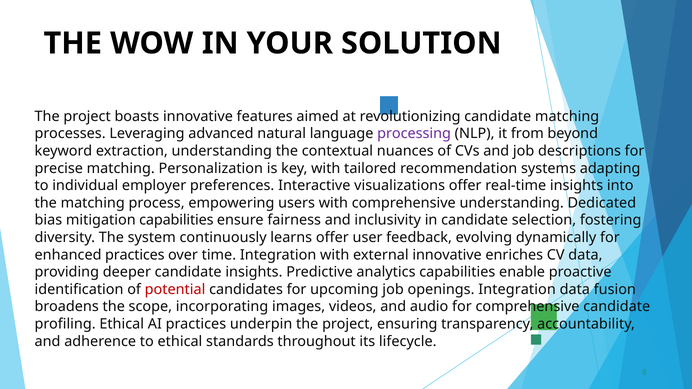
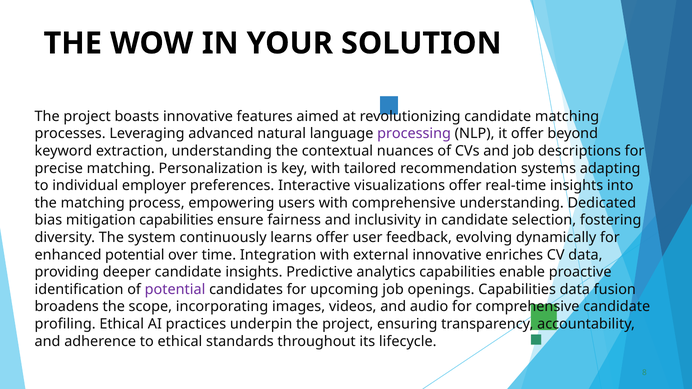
it from: from -> offer (527, 134)
enhanced practices: practices -> potential (135, 255)
potential colour: red -> purple (175, 290)
openings Integration: Integration -> Capabilities (517, 290)
